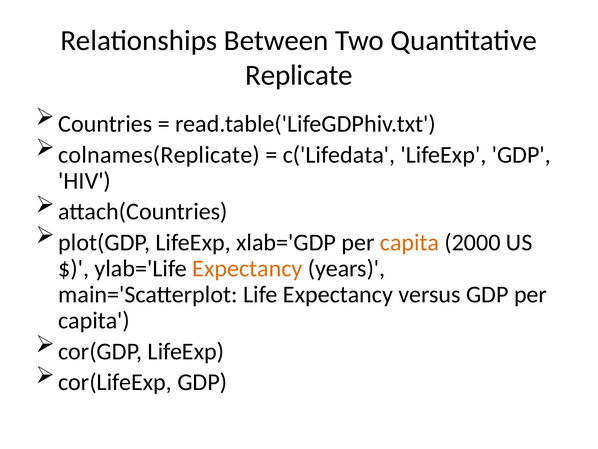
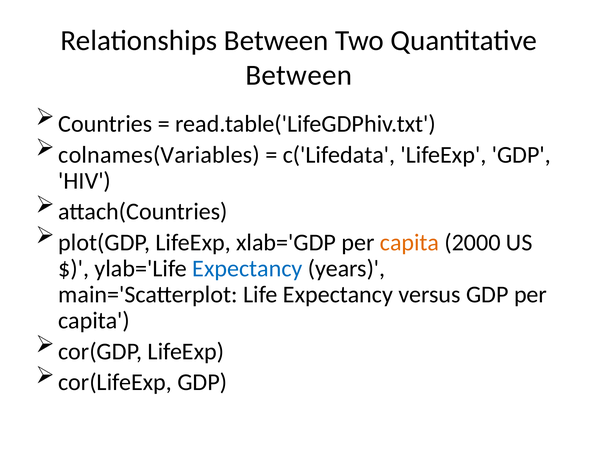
Replicate: Replicate -> Between (299, 75)
colnames(Replicate: colnames(Replicate -> colnames(Variables (159, 155)
Expectancy colour: orange -> blue (247, 268)
